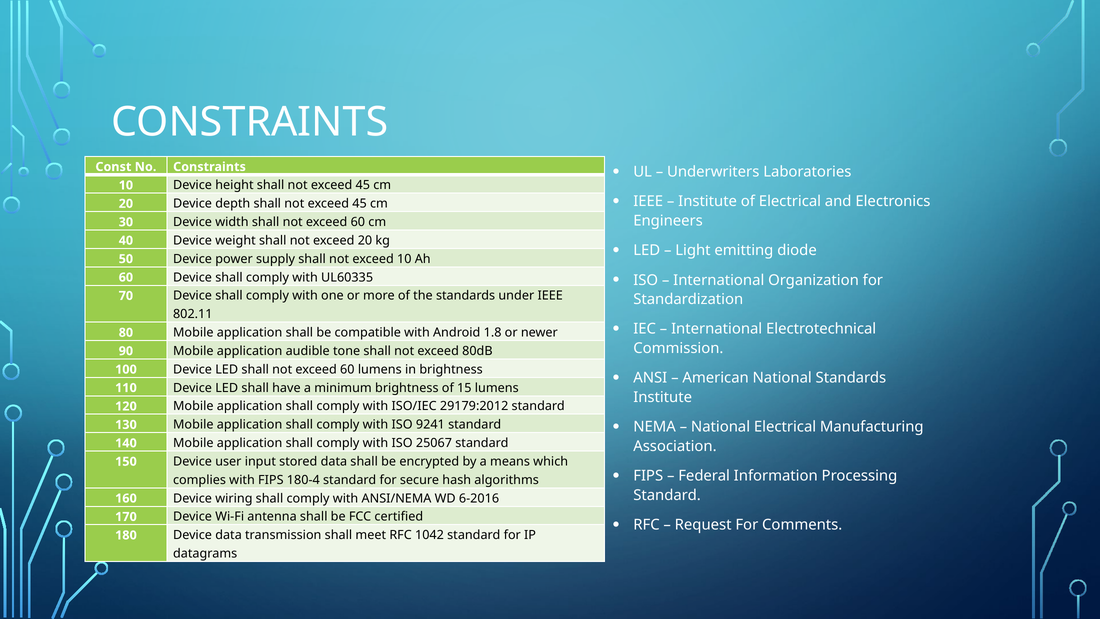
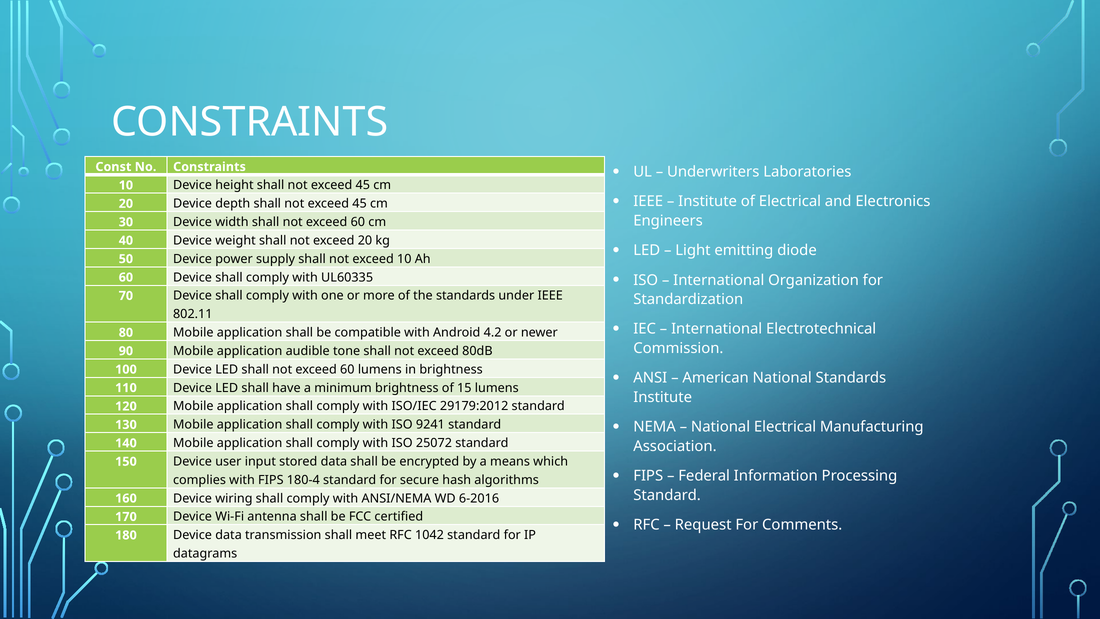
1.8: 1.8 -> 4.2 (493, 332)
25067: 25067 -> 25072 (434, 443)
